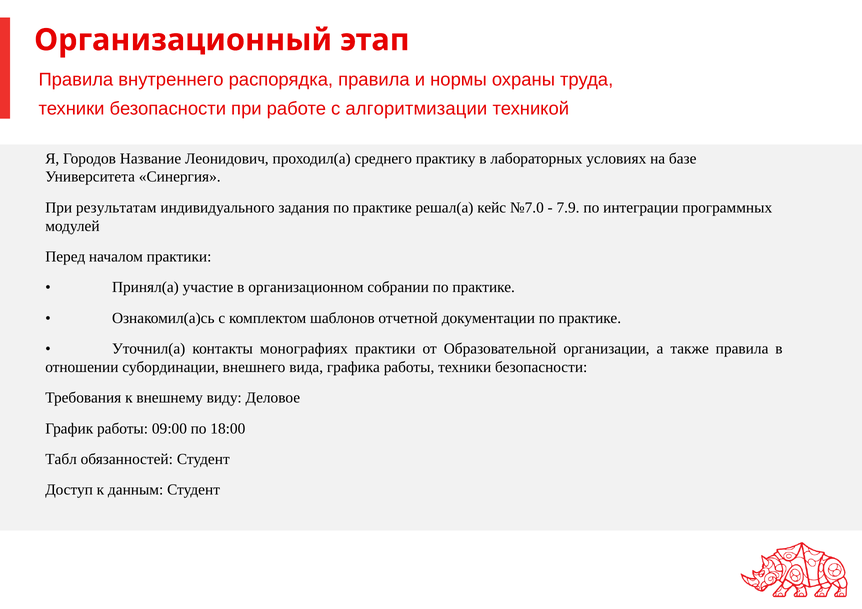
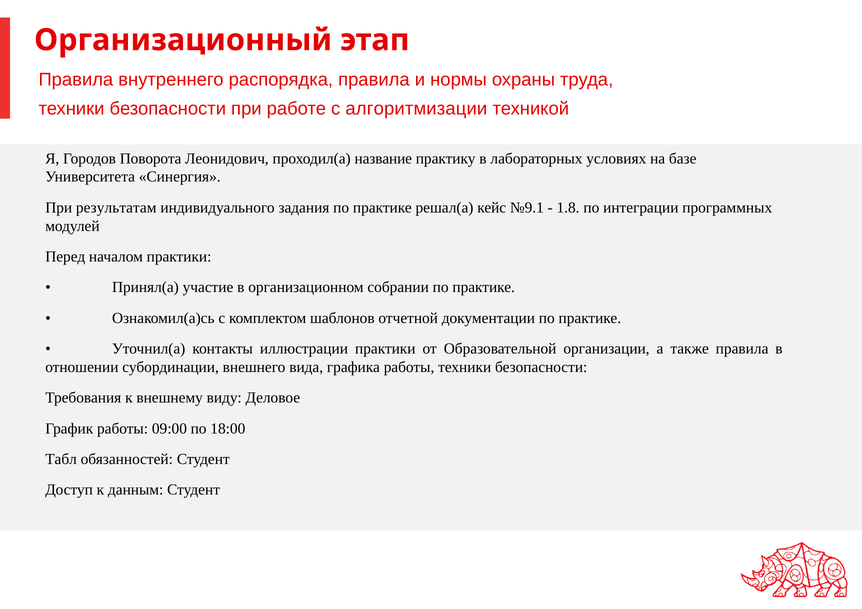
Название: Название -> Поворота (151, 159)
среднего: среднего -> название (383, 159)
№7.0: №7.0 -> №9.1 (527, 208)
7.9: 7.9 -> 1.8 (568, 208)
монографиях: монографиях -> иллюстрации (304, 349)
